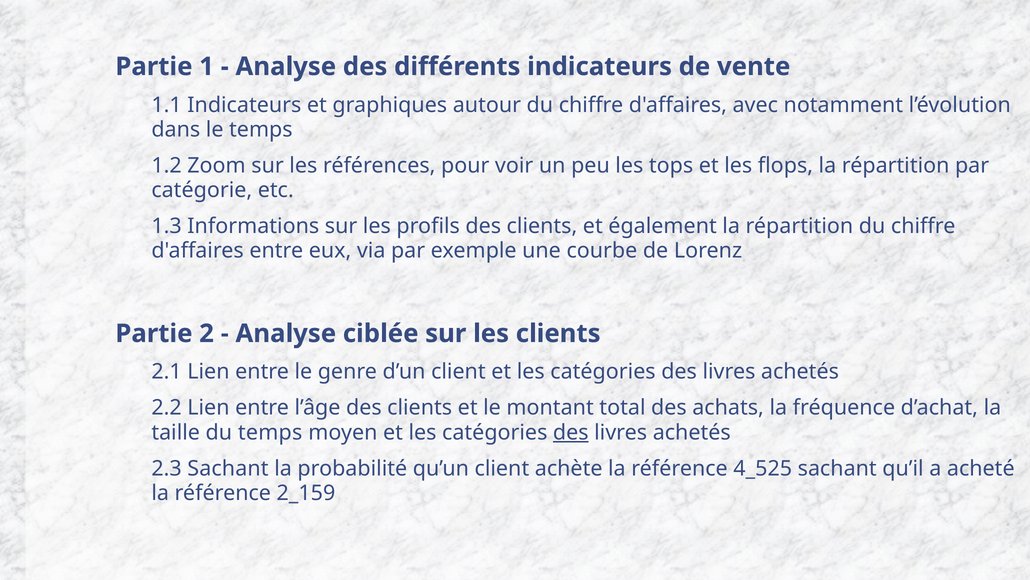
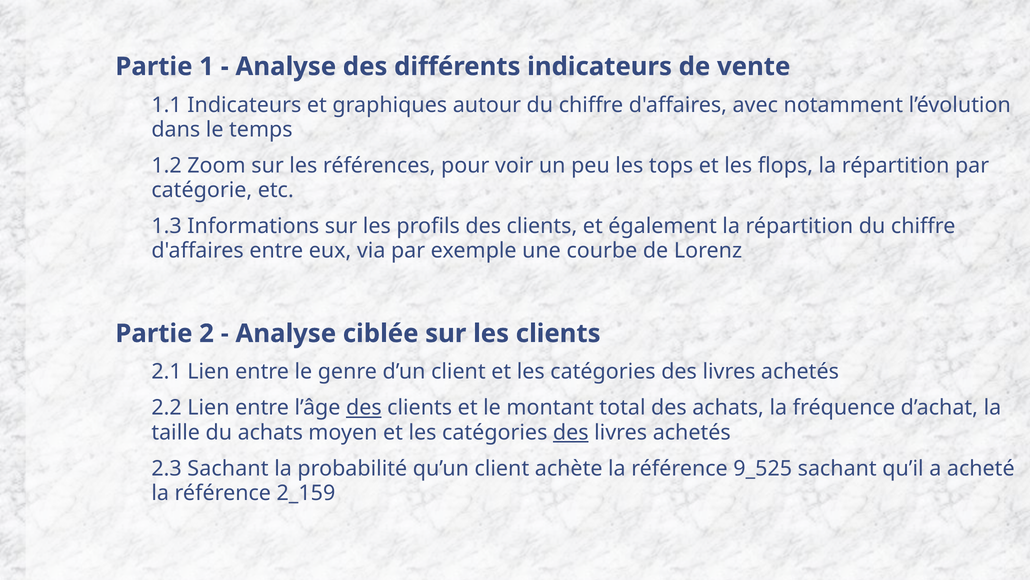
des underline: none -> present (364, 408)
du temps: temps -> achats (270, 432)
4_525: 4_525 -> 9_525 (763, 468)
